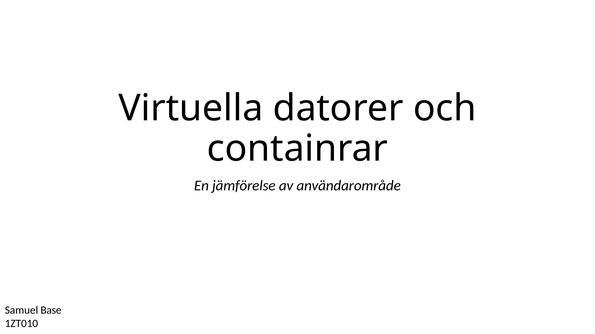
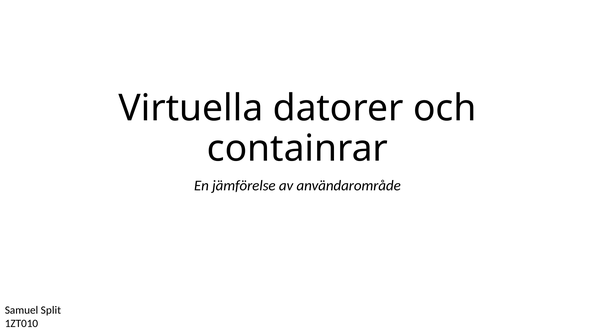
Base: Base -> Split (51, 311)
